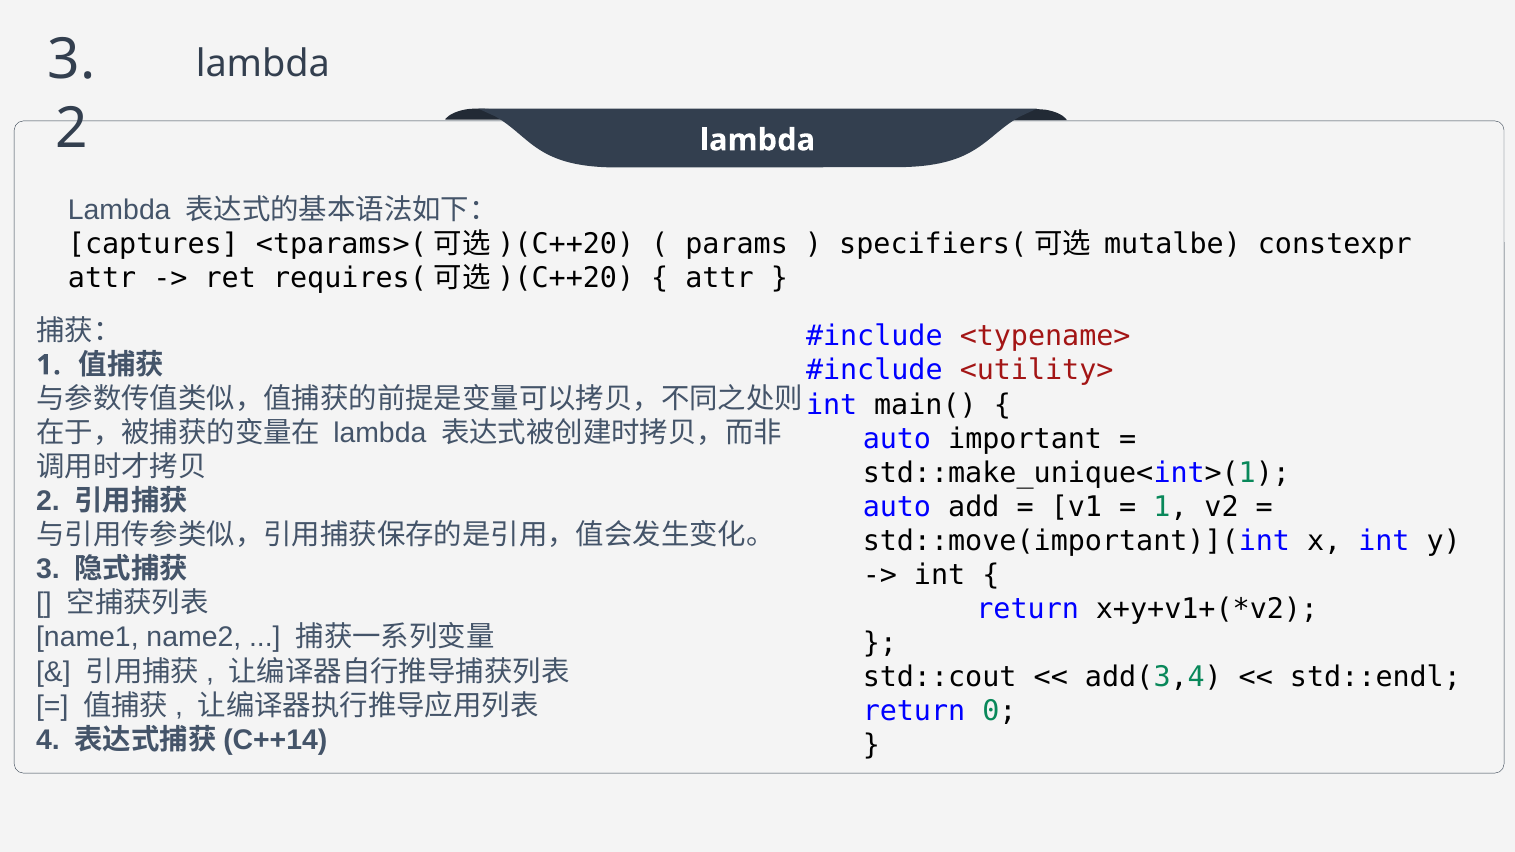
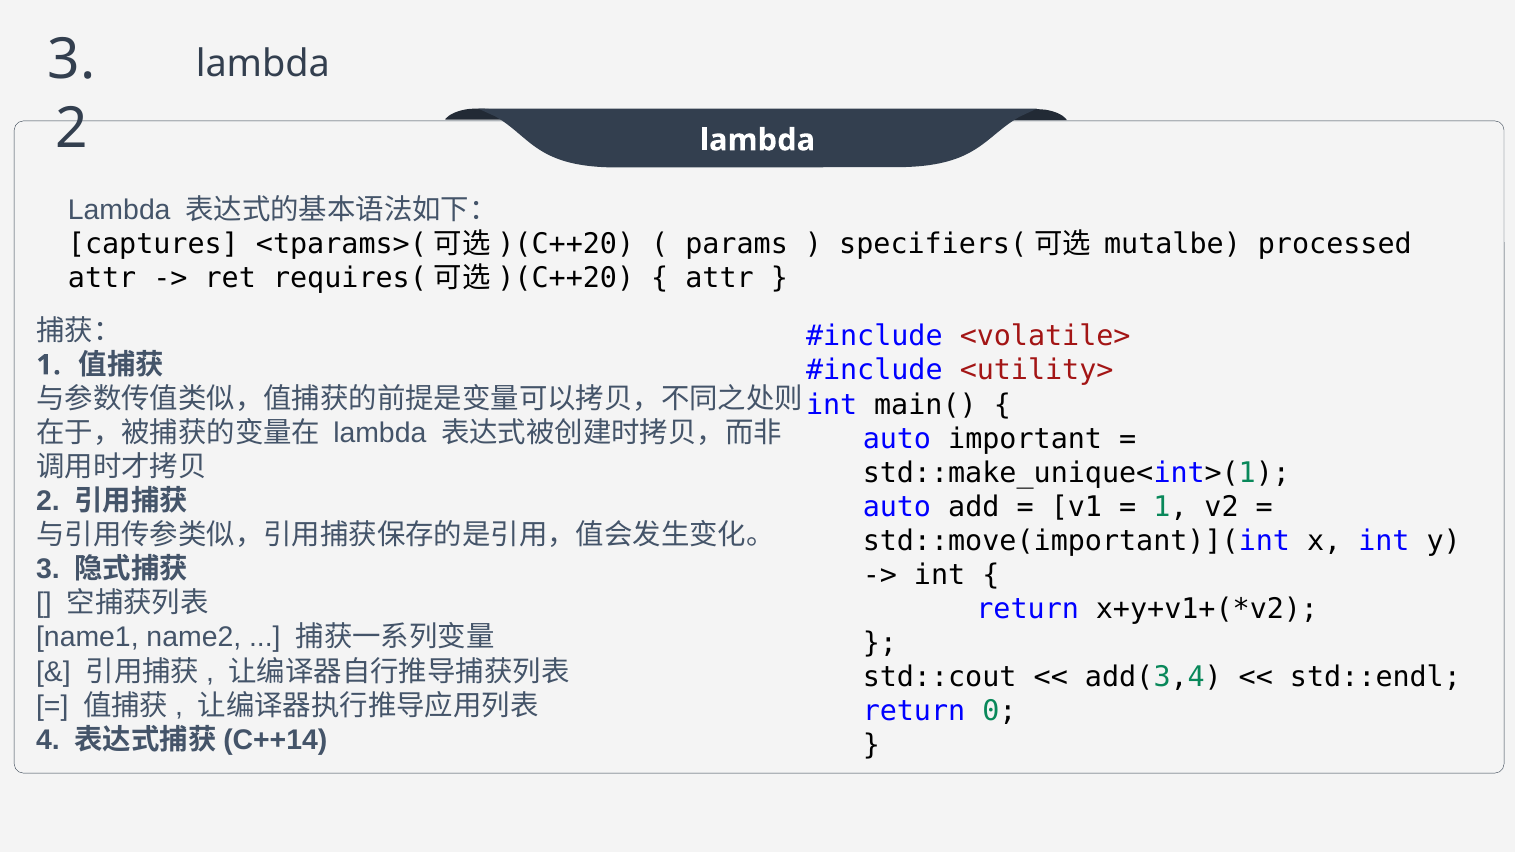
constexpr: constexpr -> processed (1335, 244)
<typename>: <typename> -> <volatile> (1045, 337)
